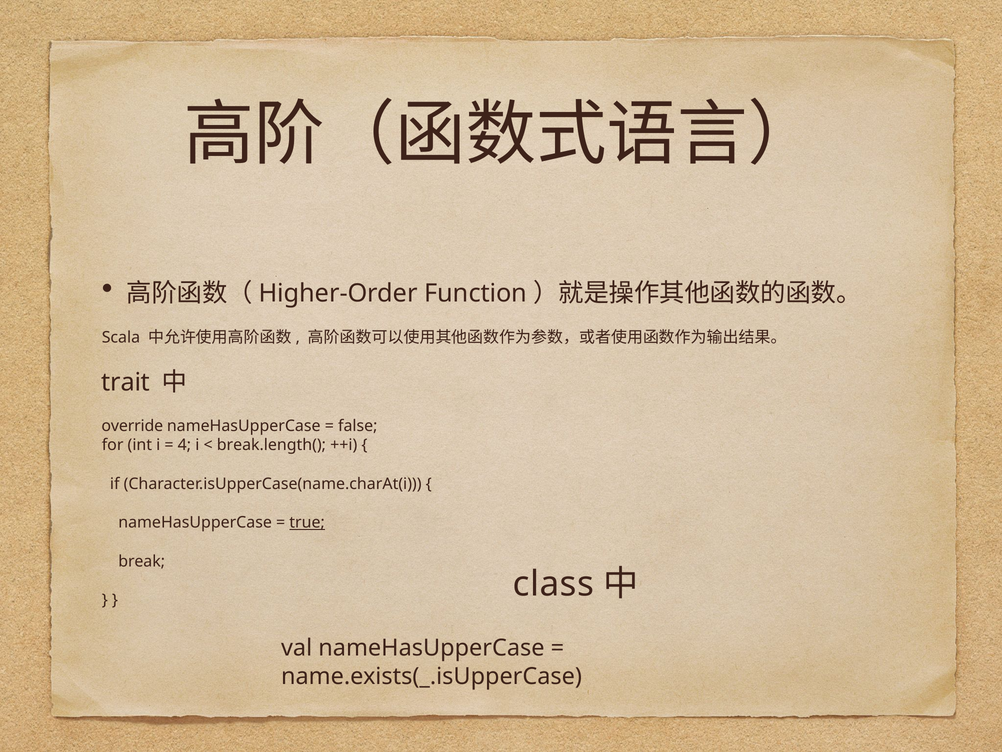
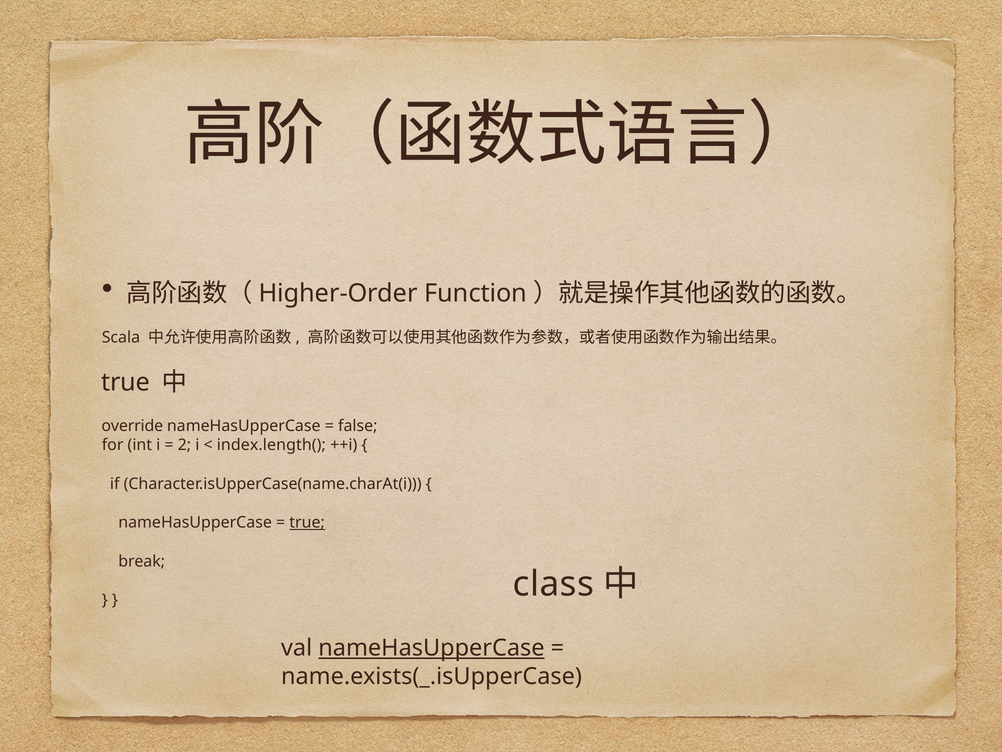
trait: trait -> true (126, 382)
4: 4 -> 2 (184, 445)
break.length(: break.length( -> index.length( (271, 445)
nameHasUpperCase underline: none -> present (431, 648)
